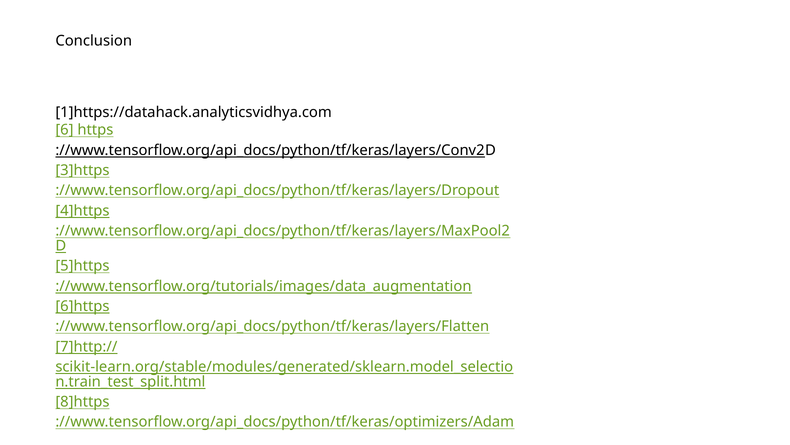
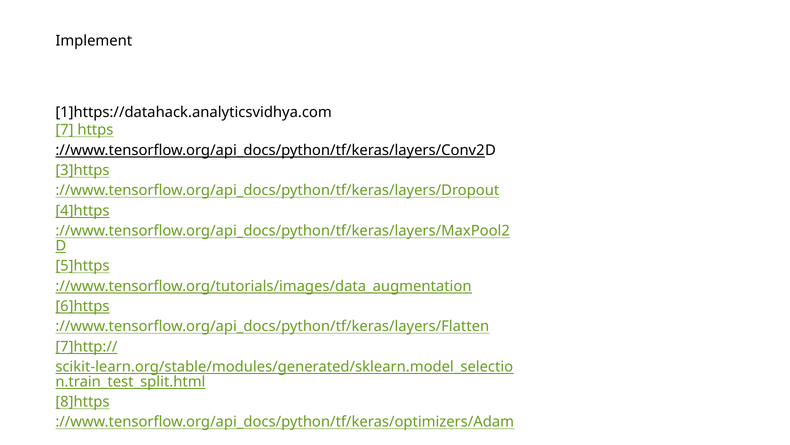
Conclusion: Conclusion -> Implement (94, 41)
6: 6 -> 7 (64, 130)
